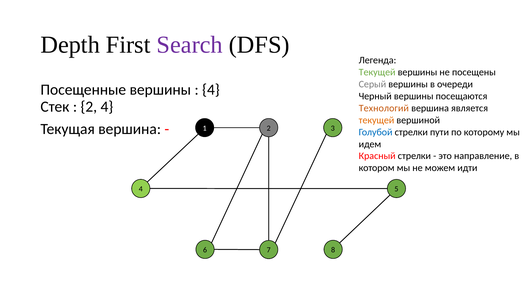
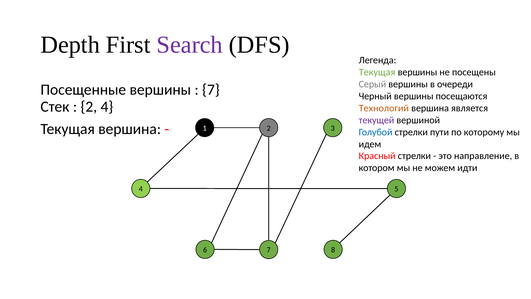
Текущей: Текущей -> Текущая (377, 72)
4: 4 -> 7 (211, 90)
текущей colour: orange -> purple (376, 120)
